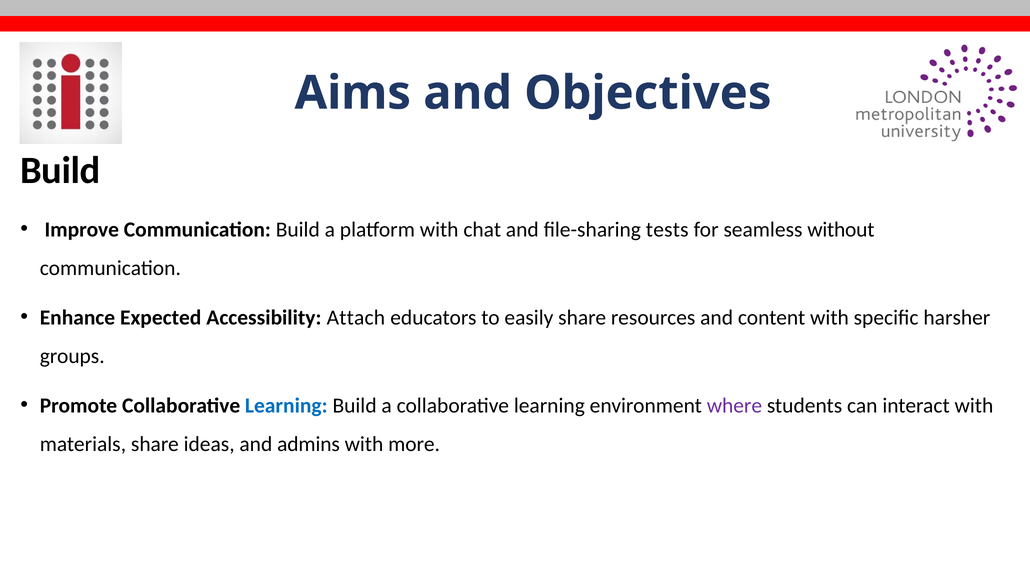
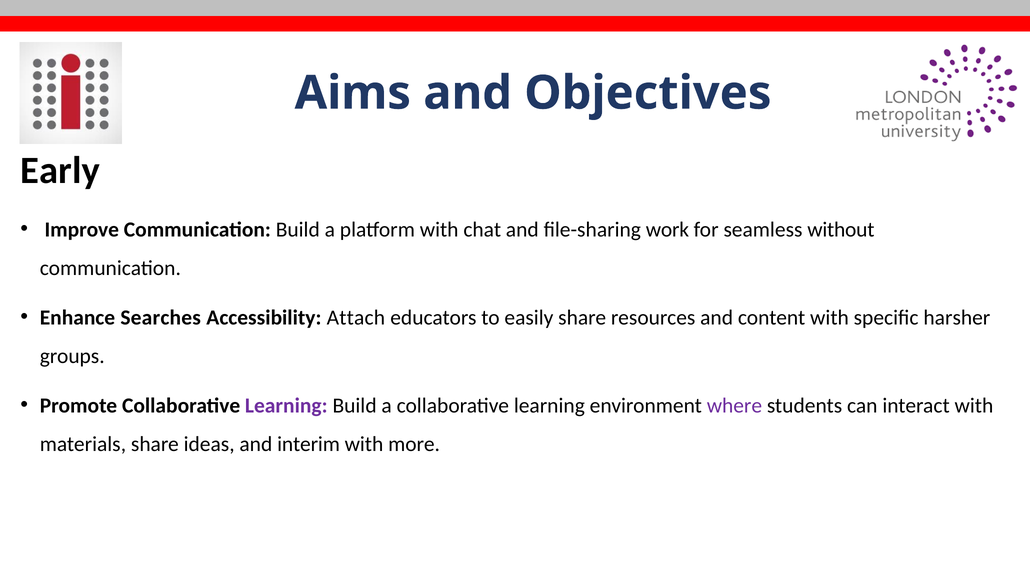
Build: Build -> Early (60, 171)
tests: tests -> work (667, 230)
Expected: Expected -> Searches (161, 318)
Learning colour: blue -> purple (286, 406)
admins: admins -> interim (309, 444)
